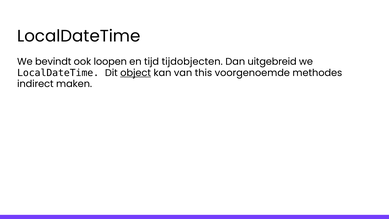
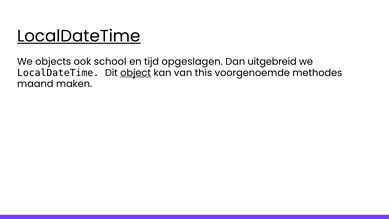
LocalDateTime underline: none -> present (79, 36)
bevindt: bevindt -> objects (53, 62)
loopen: loopen -> school (110, 62)
tijdobjecten: tijdobjecten -> opgeslagen (192, 62)
indirect: indirect -> maand (35, 84)
